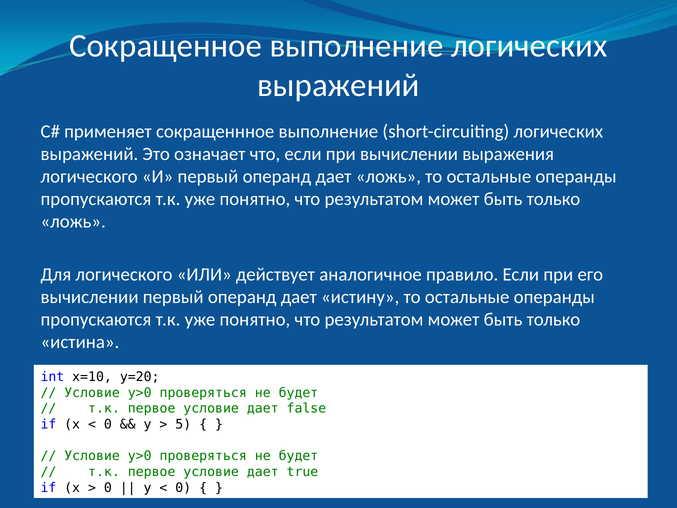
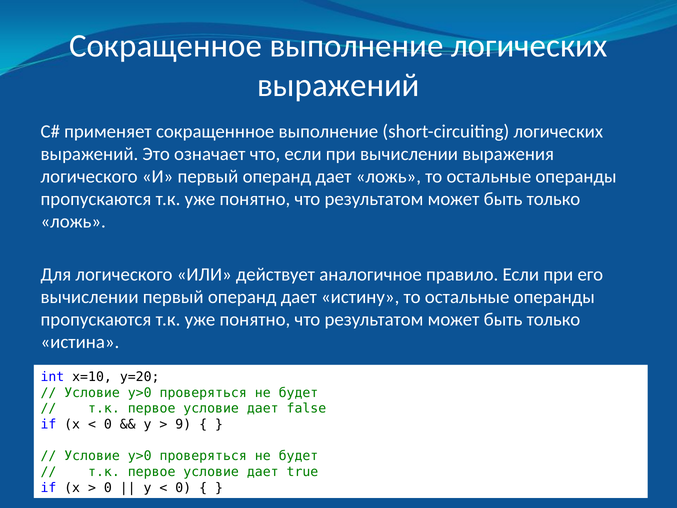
5: 5 -> 9 (183, 424)
